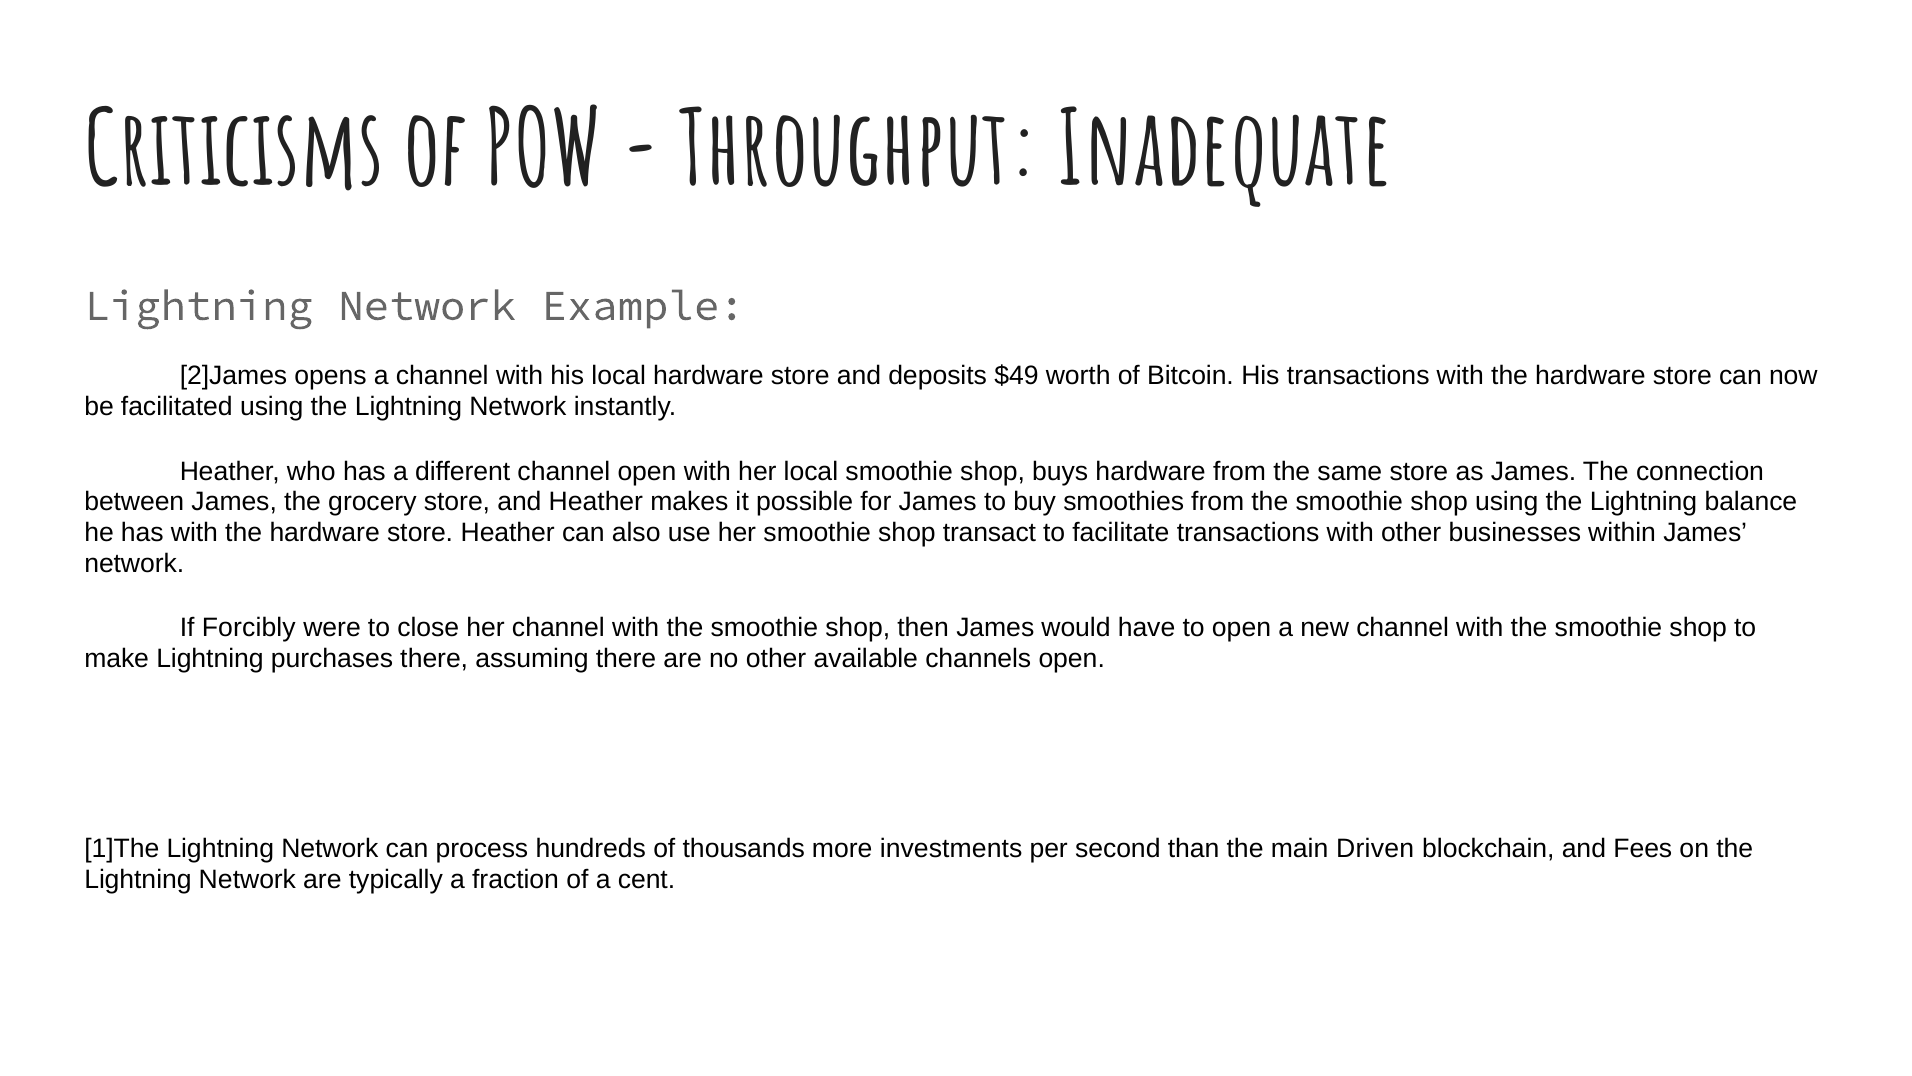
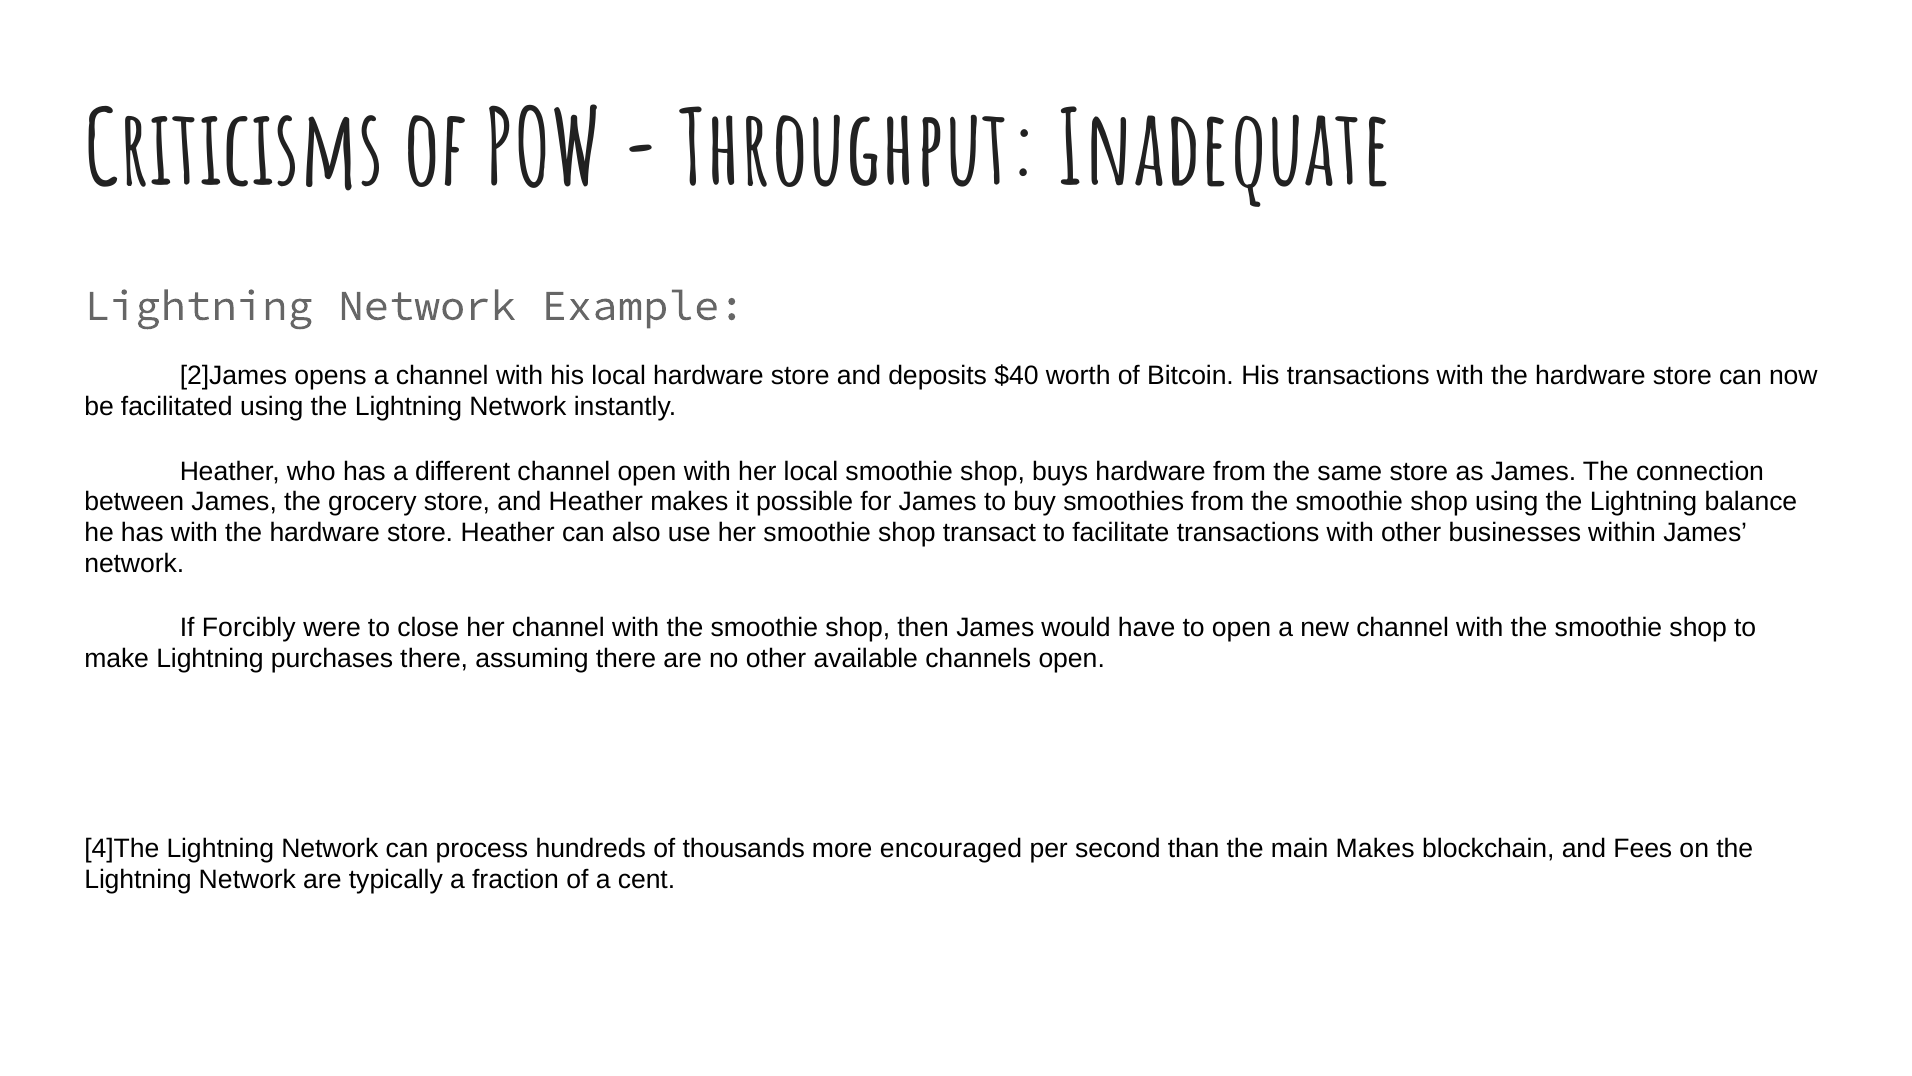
$49: $49 -> $40 (1017, 376)
1]The: 1]The -> 4]The (122, 849)
investments: investments -> encouraged (951, 849)
main Driven: Driven -> Makes (1375, 849)
